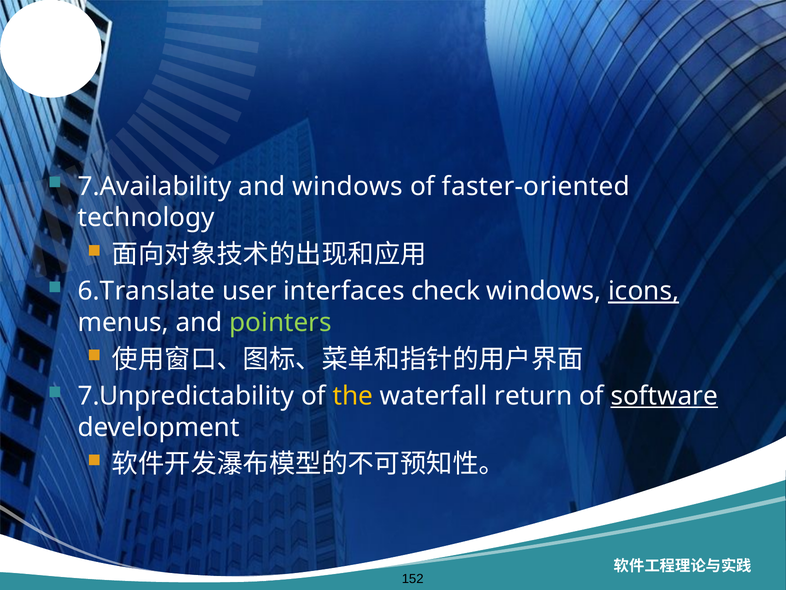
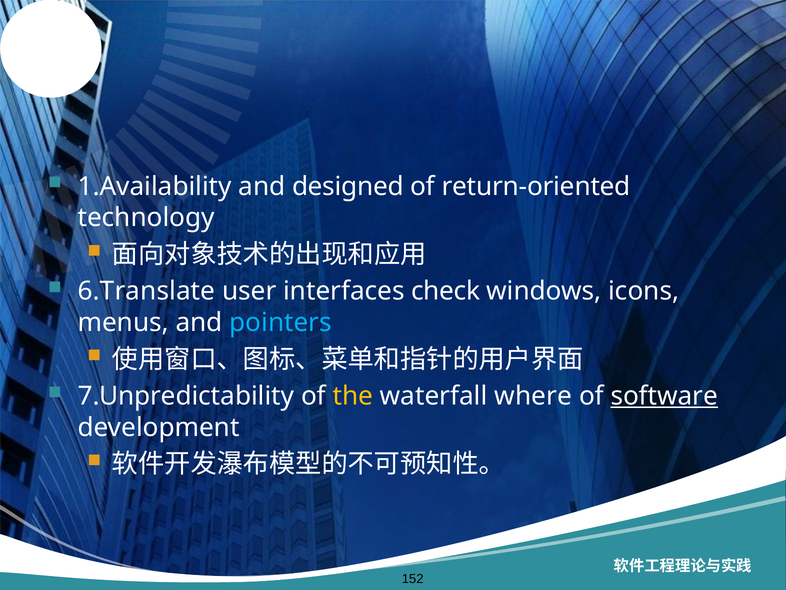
7.Availability: 7.Availability -> 1.Availability (155, 186)
and windows: windows -> designed (348, 186)
faster-oriented: faster-oriented -> return-oriented (536, 186)
icons underline: present -> none (644, 291)
pointers colour: light green -> light blue (281, 322)
return: return -> where (533, 396)
